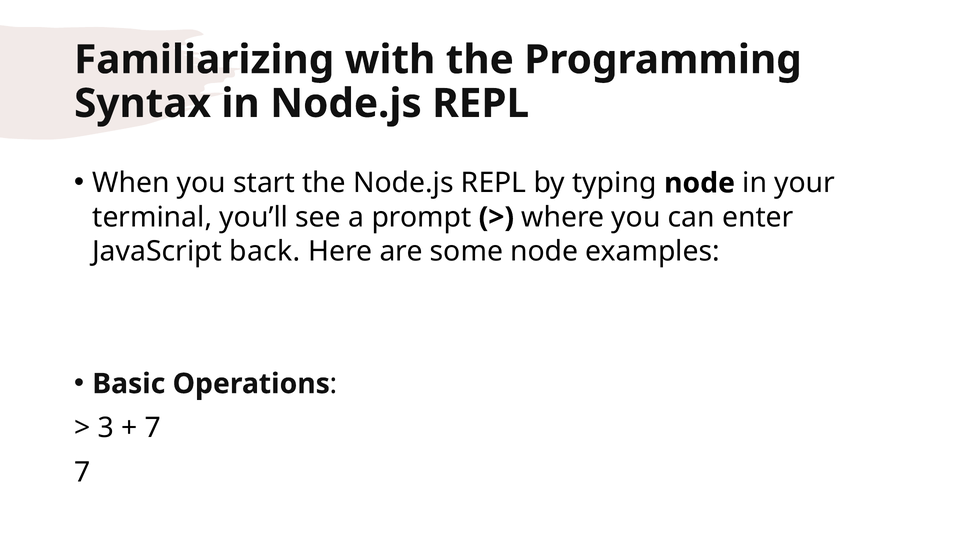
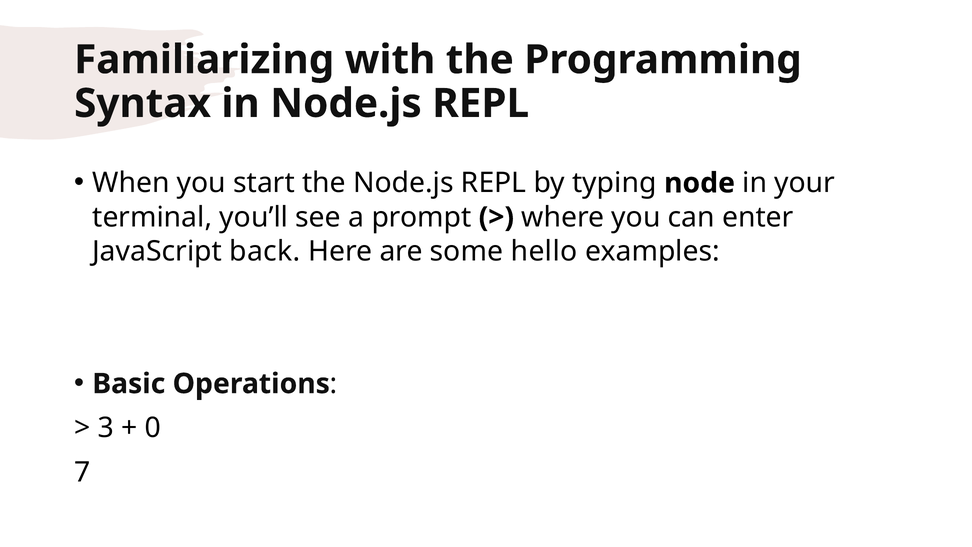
some node: node -> hello (544, 251)
7: 7 -> 0 (153, 428)
